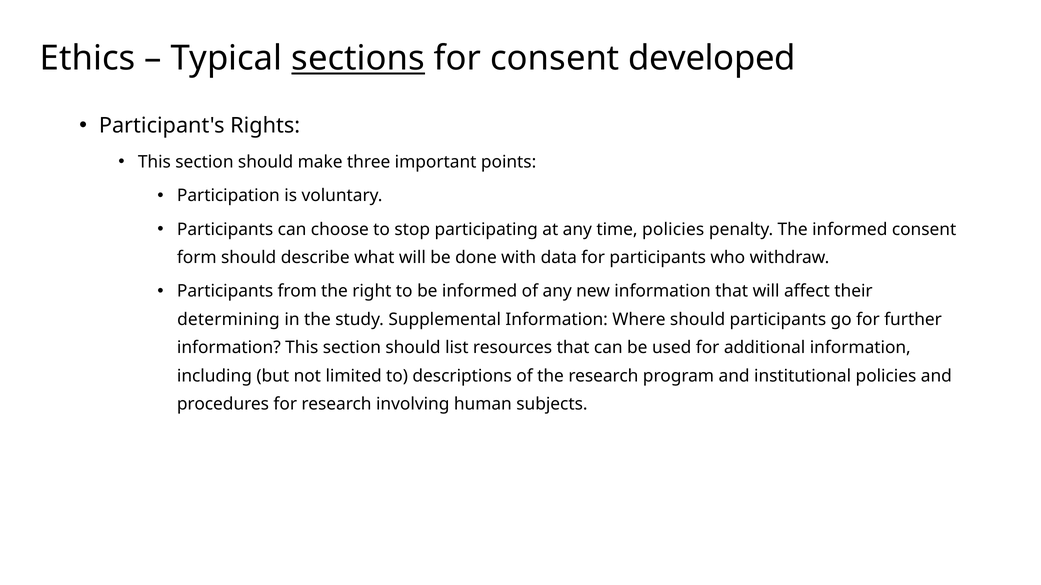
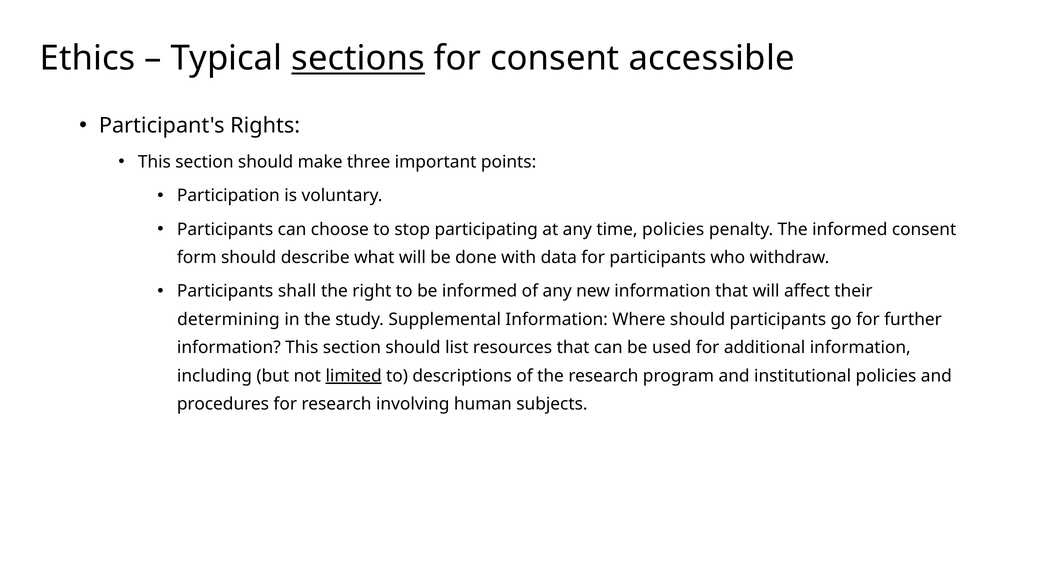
developed: developed -> accessible (712, 59)
from: from -> shall (297, 291)
limited underline: none -> present (354, 376)
